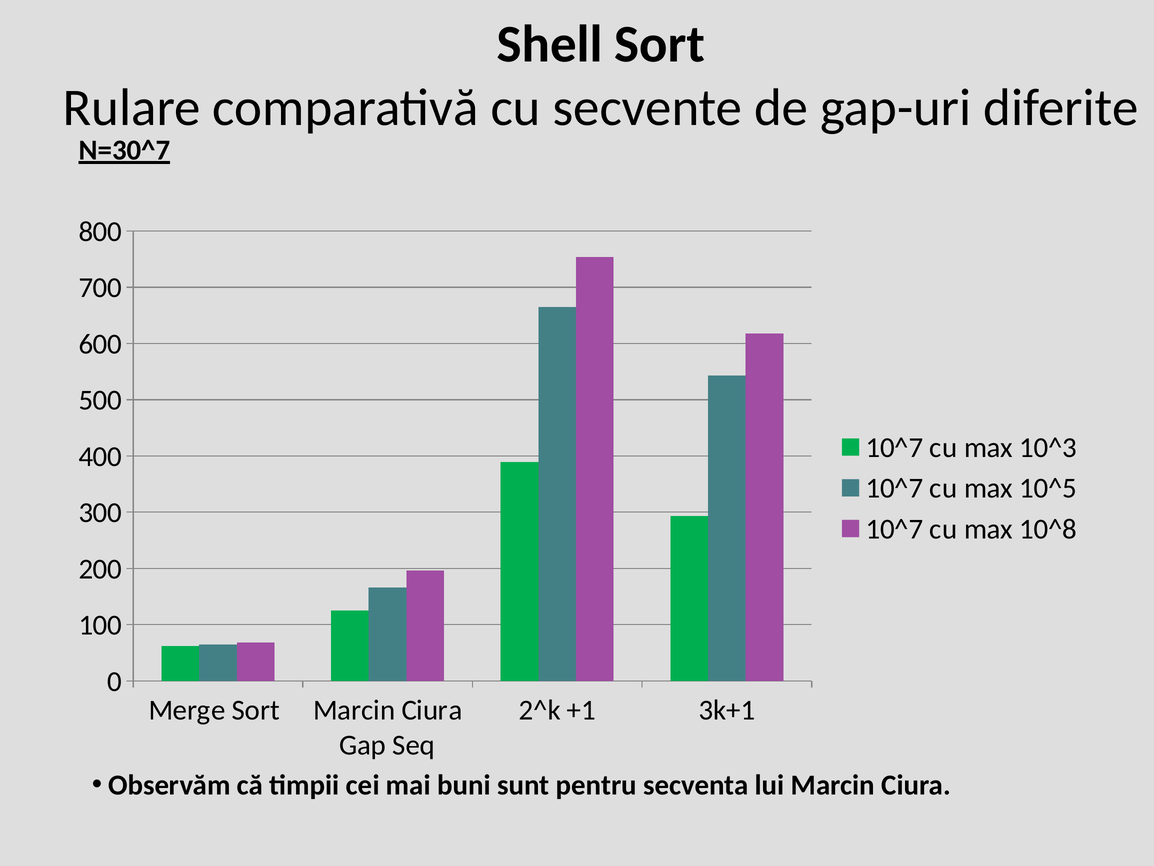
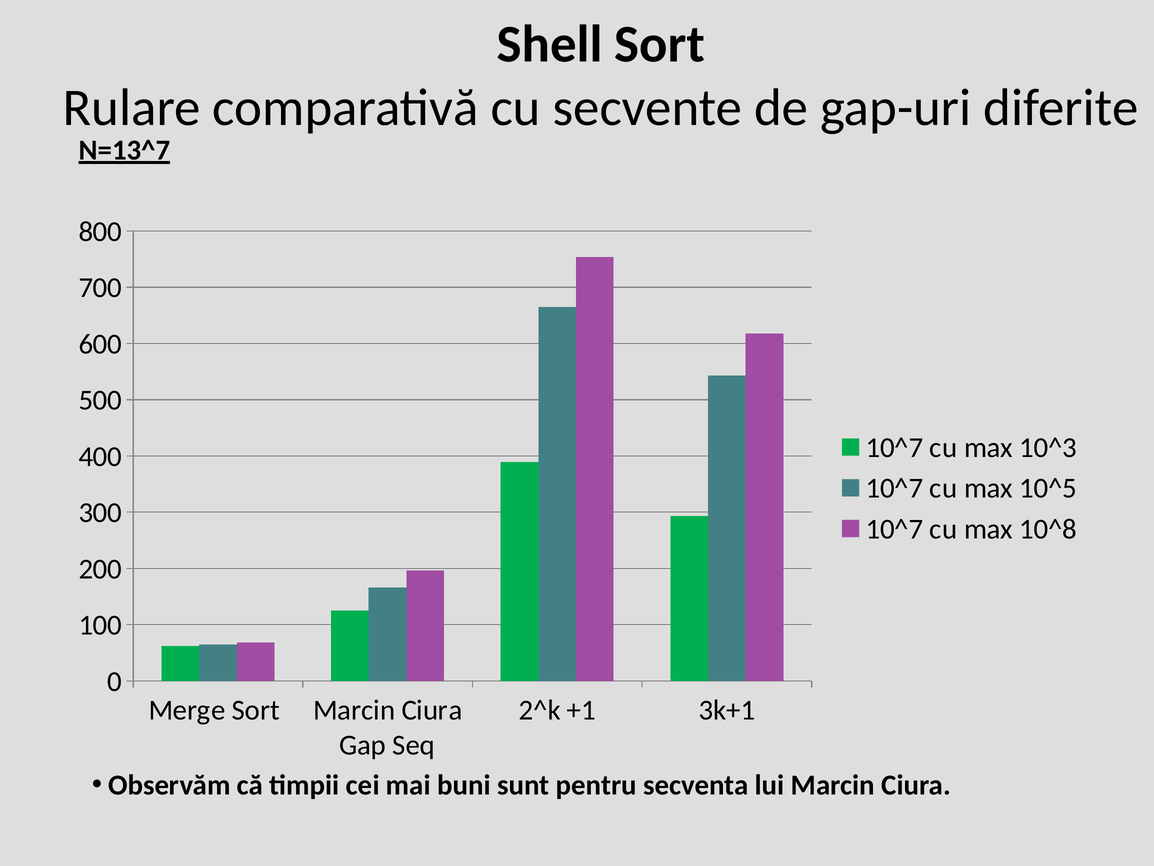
N=30^7: N=30^7 -> N=13^7 (124, 150)
